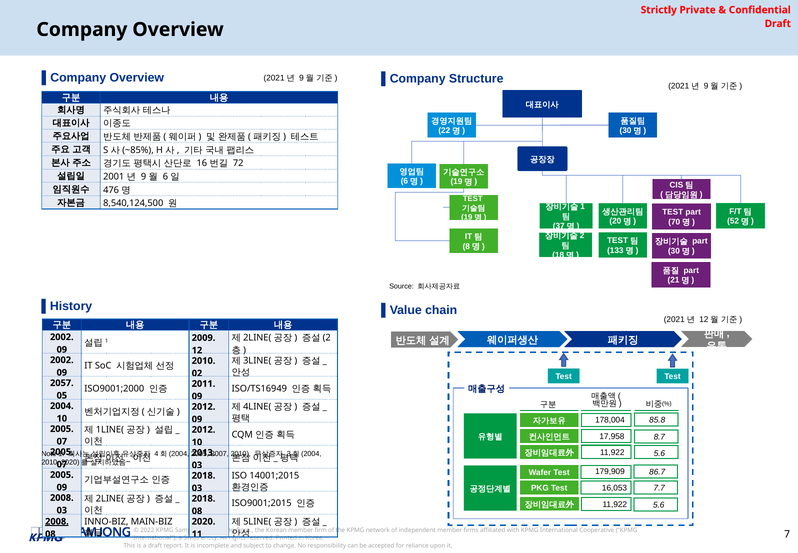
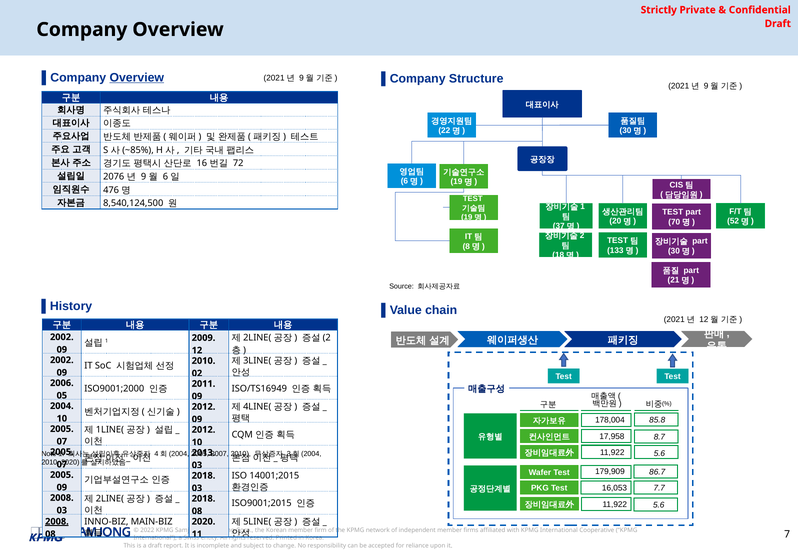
Overview underline: none -> present (137, 77)
2001: 2001 -> 2076 (114, 176)
2057: 2057 -> 2006 (62, 383)
